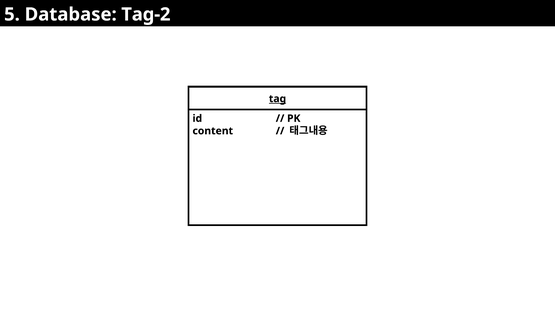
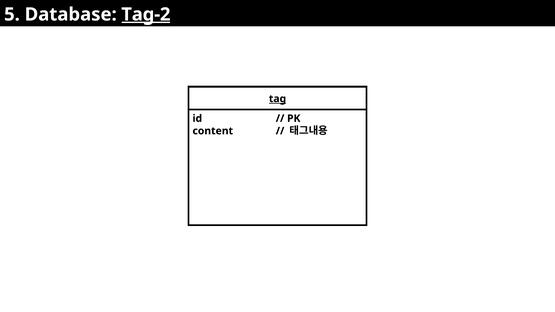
Tag-2 underline: none -> present (146, 14)
